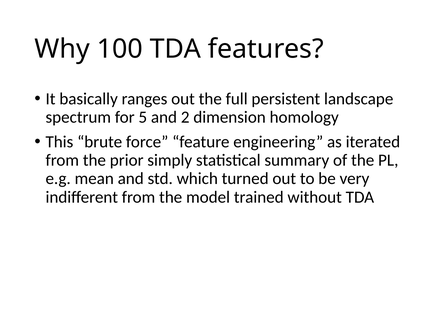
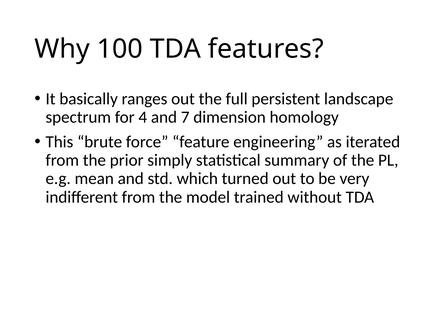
5: 5 -> 4 (143, 117)
2: 2 -> 7 (185, 117)
